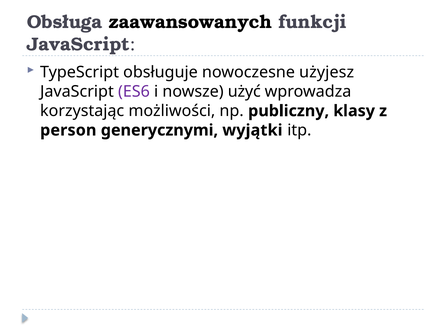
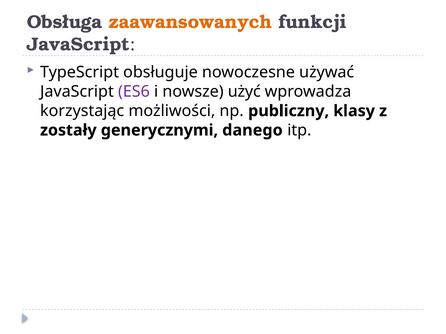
zaawansowanych colour: black -> orange (190, 22)
użyjesz: użyjesz -> używać (327, 72)
person: person -> zostały (68, 130)
wyjątki: wyjątki -> danego (252, 130)
